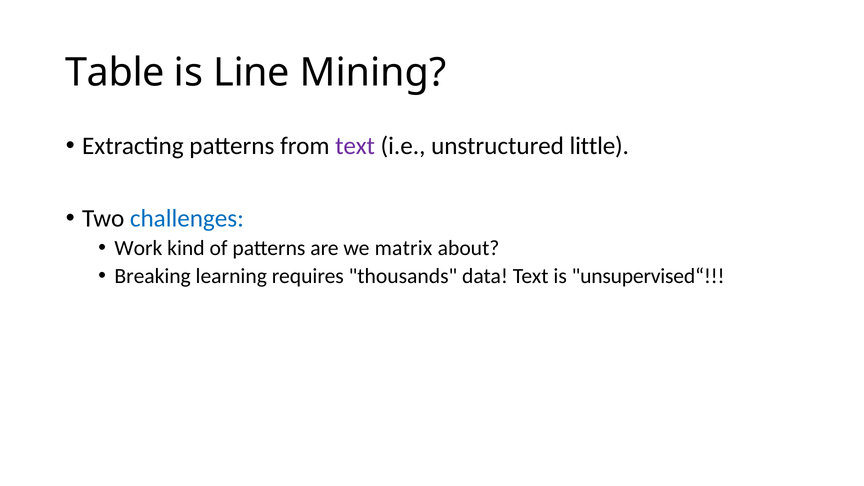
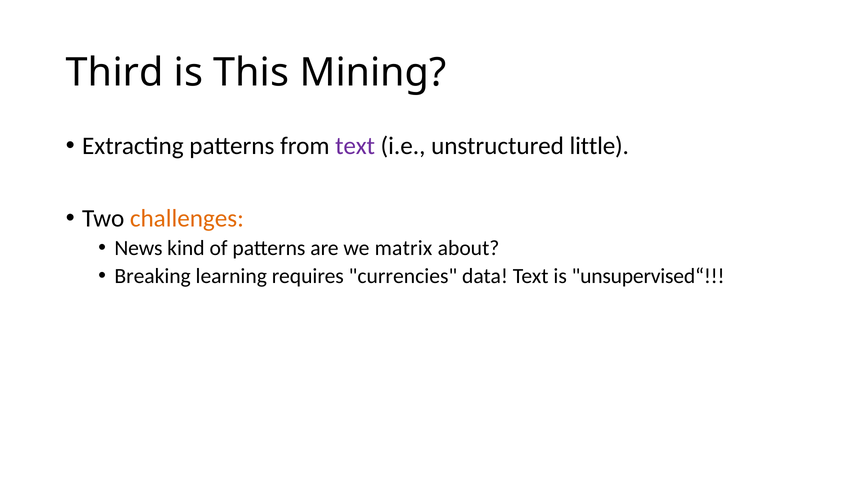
Table: Table -> Third (115, 73)
Line: Line -> This (251, 73)
challenges colour: blue -> orange (187, 218)
Work: Work -> News (138, 248)
thousands: thousands -> currencies (403, 276)
